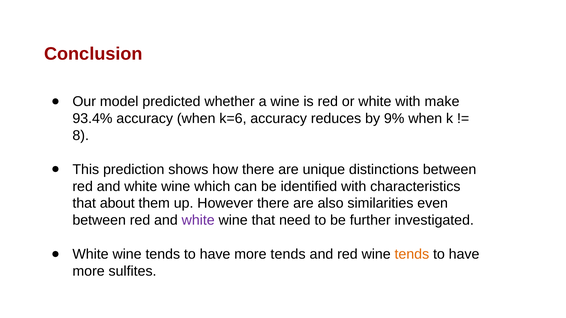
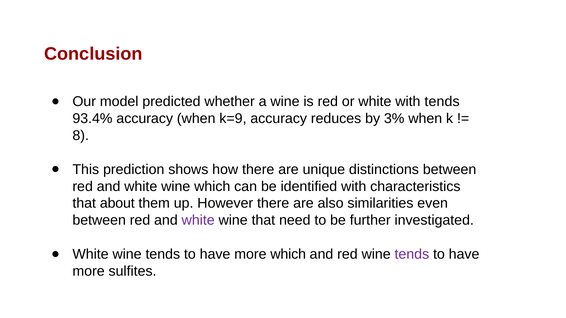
with make: make -> tends (442, 102)
k=6: k=6 -> k=9 (233, 119)
9%: 9% -> 3% (394, 119)
more tends: tends -> which (288, 254)
tends colour: orange -> purple (412, 254)
